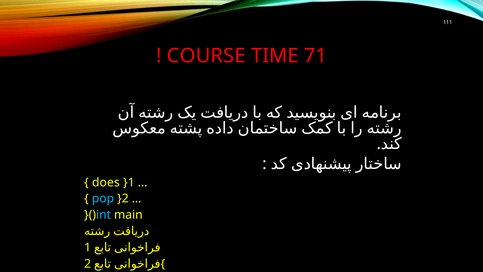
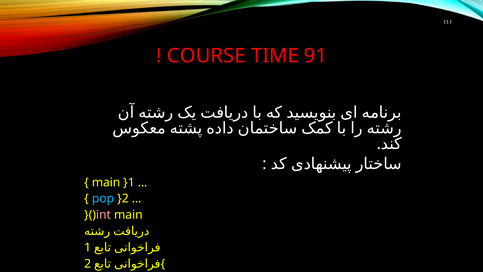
71: 71 -> 91 (315, 56)
does: does -> main (106, 182)
int colour: light blue -> pink (103, 215)
